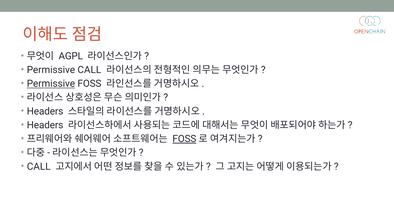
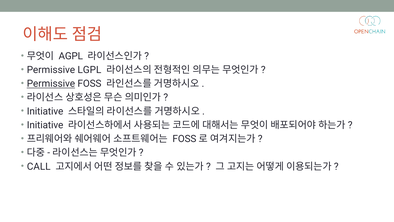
Permissive CALL: CALL -> LGPL (89, 70)
Headers: Headers -> Initiative (45, 111)
Headers: Headers -> Initiative (45, 125)
FOSS underline: present -> none (184, 139)
